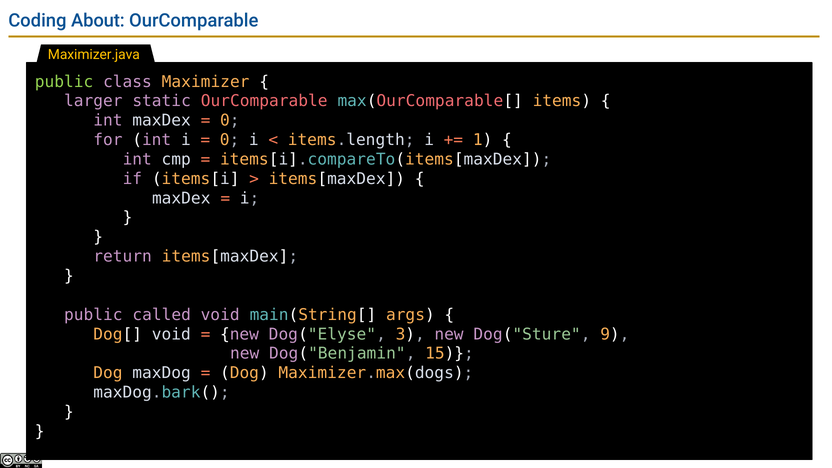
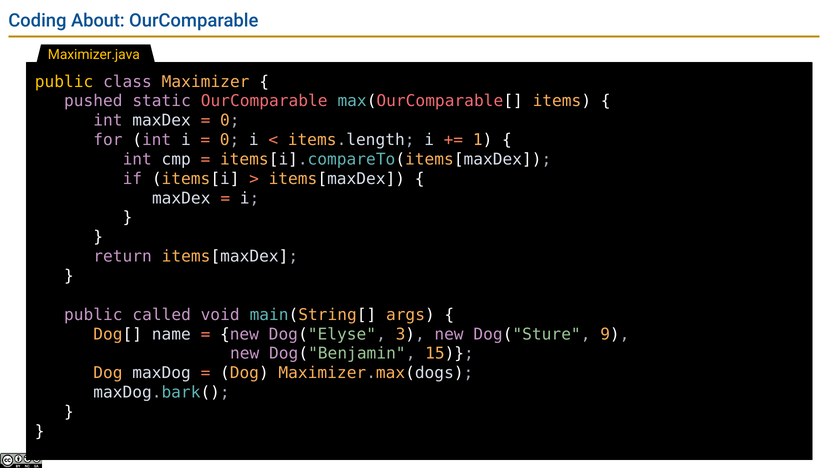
public colour: light green -> yellow (64, 82)
larger: larger -> pushed (93, 101)
Dog[ void: void -> name (171, 334)
